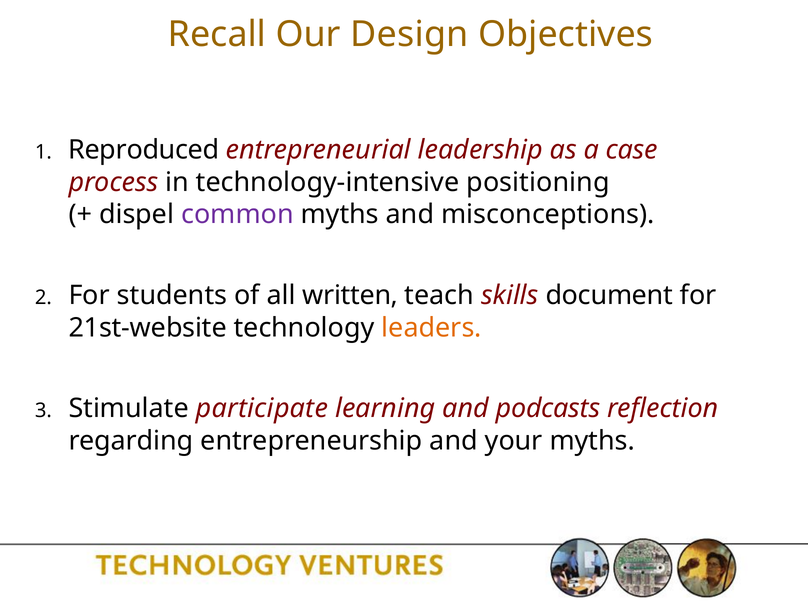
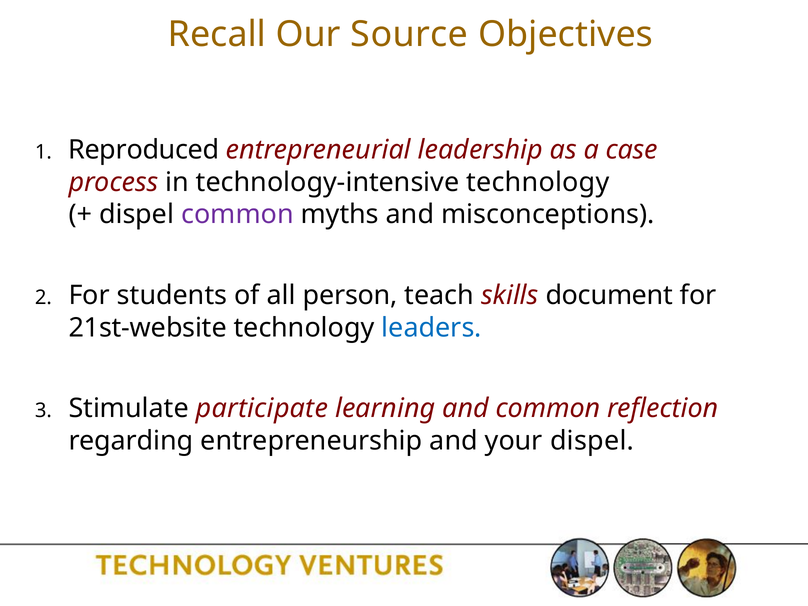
Design: Design -> Source (409, 34)
technology-intensive positioning: positioning -> technology (538, 182)
written: written -> person (350, 295)
leaders colour: orange -> blue (432, 328)
and podcasts: podcasts -> common (548, 408)
your myths: myths -> dispel (592, 441)
